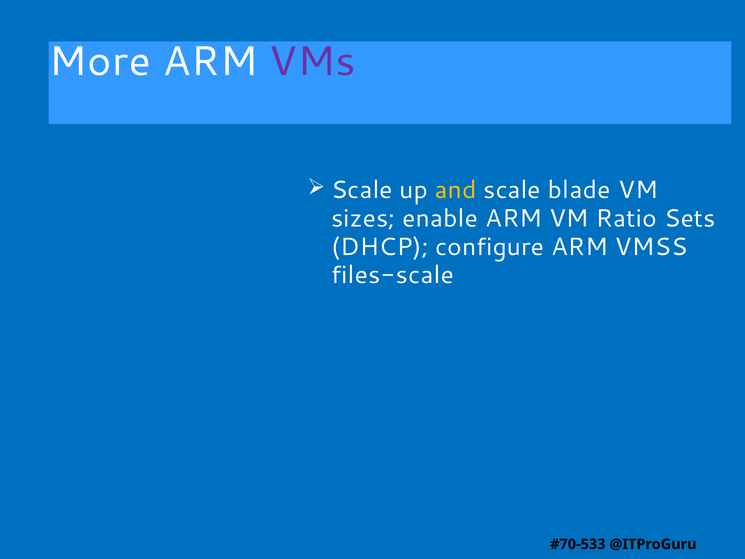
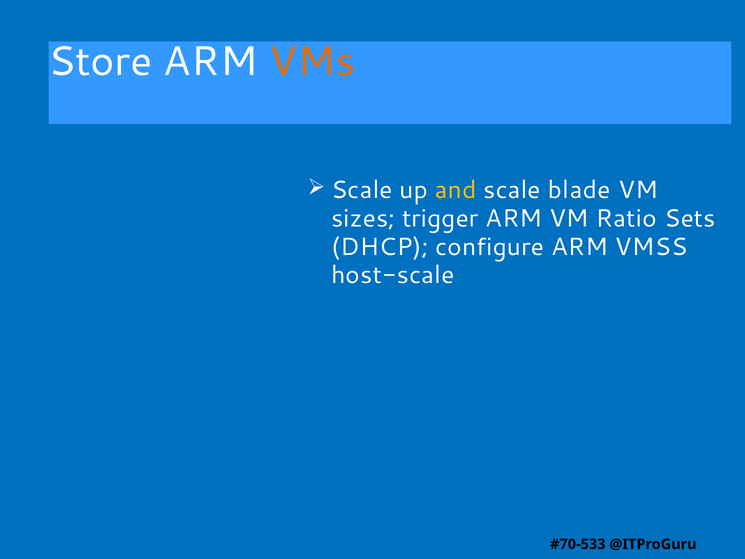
More: More -> Store (100, 62)
VMs colour: purple -> orange (312, 62)
enable: enable -> trigger (440, 218)
files-scale: files-scale -> host-scale (393, 275)
